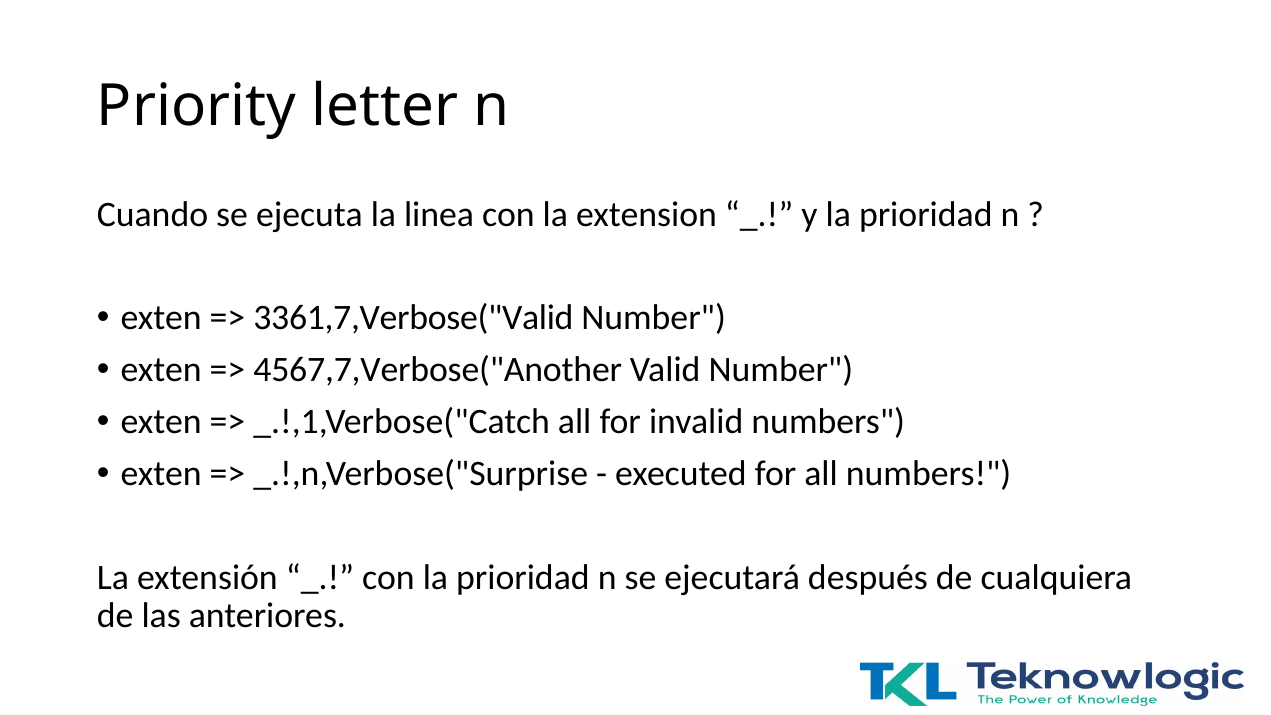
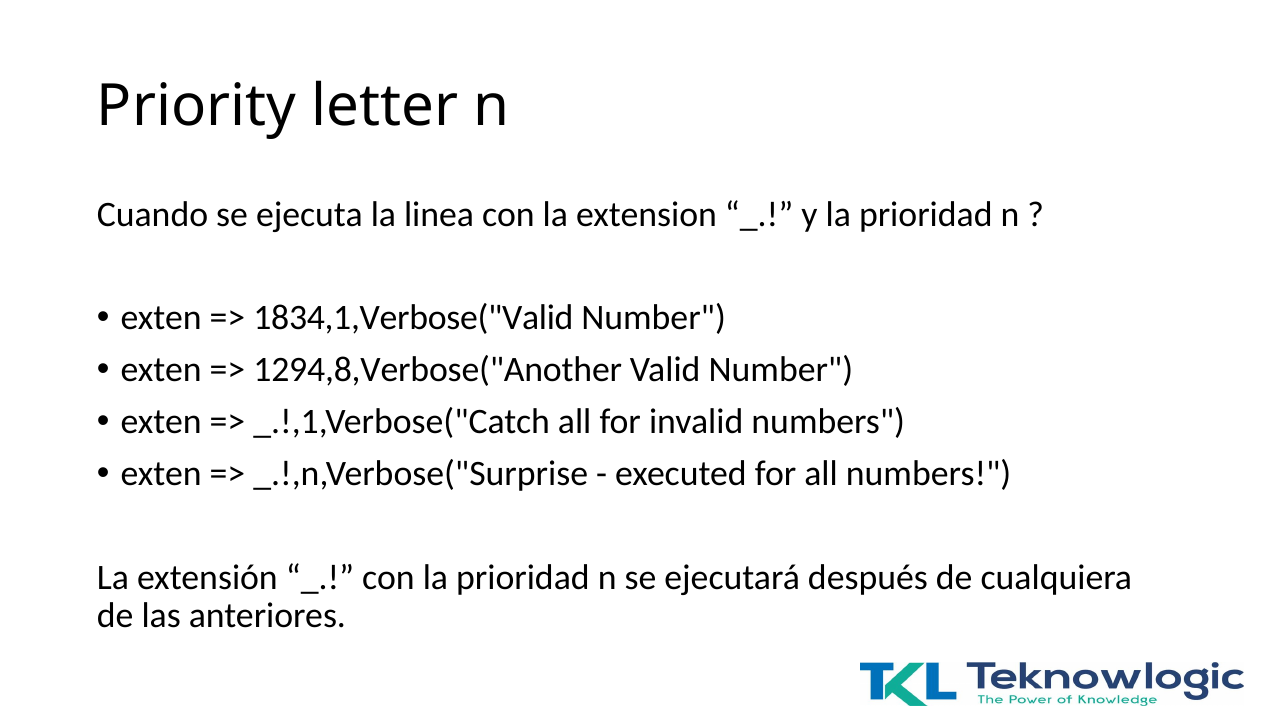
3361,7,Verbose("Valid: 3361,7,Verbose("Valid -> 1834,1,Verbose("Valid (413, 318)
4567,7,Verbose("Another: 4567,7,Verbose("Another -> 1294,8,Verbose("Another (438, 370)
